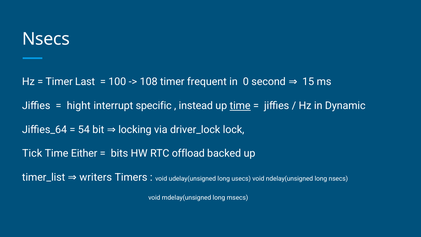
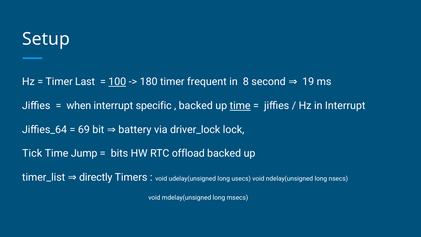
Nsecs: Nsecs -> Setup (46, 39)
100 underline: none -> present (117, 82)
108: 108 -> 180 (149, 82)
0: 0 -> 8 (246, 82)
15: 15 -> 19 (308, 82)
hight: hight -> when (79, 106)
instead: instead -> backed (196, 106)
in Dynamic: Dynamic -> Interrupt (345, 106)
54: 54 -> 69 (84, 129)
locking: locking -> battery (135, 129)
Either: Either -> Jump (84, 153)
writers: writers -> directly (96, 177)
